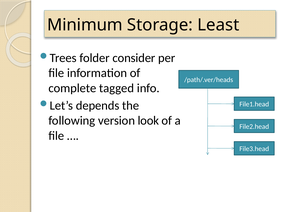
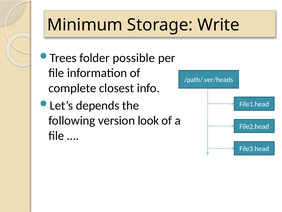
Least: Least -> Write (218, 25)
consider: consider -> possible (134, 58)
tagged: tagged -> closest (117, 88)
